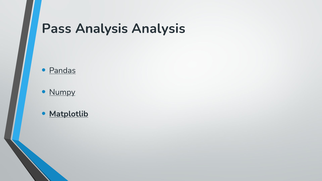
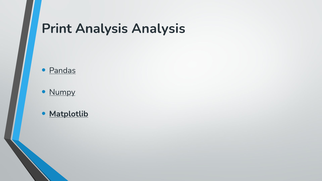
Pass: Pass -> Print (57, 28)
